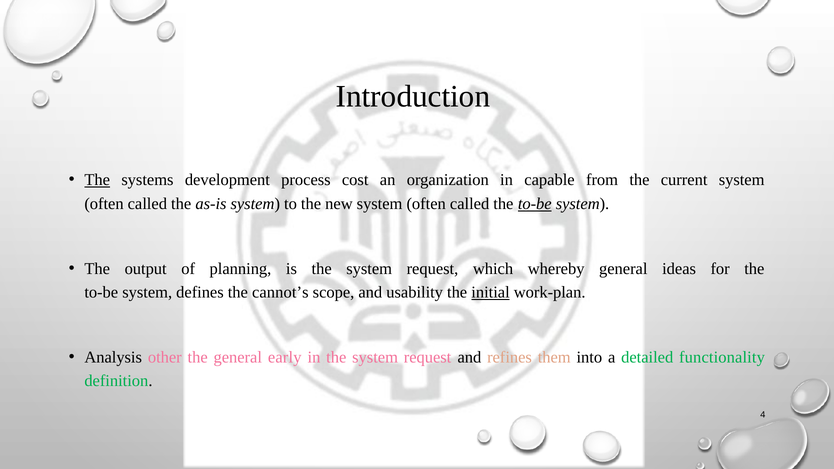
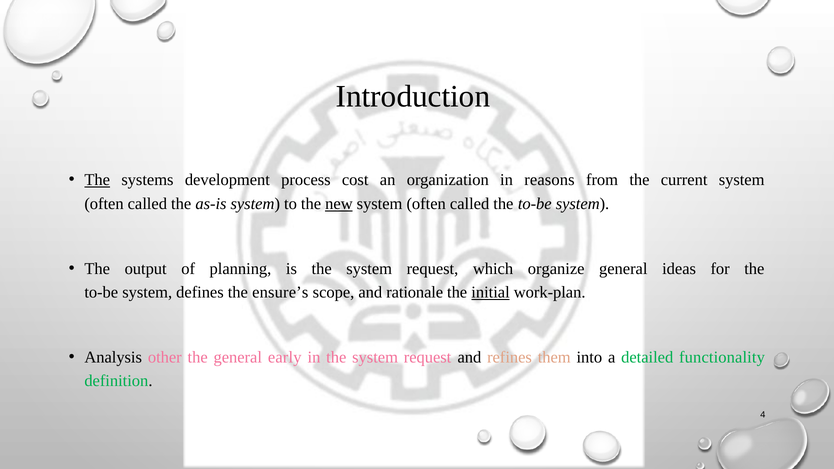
capable: capable -> reasons (549, 180)
new underline: none -> present (339, 204)
to-be underline: present -> none (535, 204)
whereby: whereby -> organize (556, 269)
cannot’s: cannot’s -> ensure’s (280, 292)
usability: usability -> rationale (415, 292)
